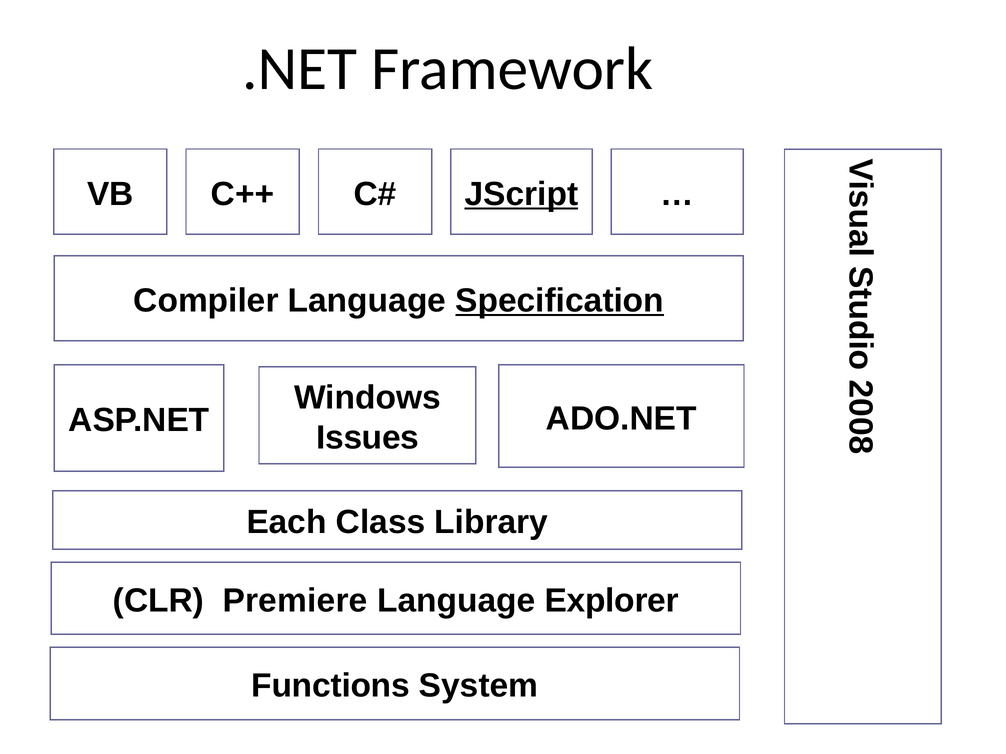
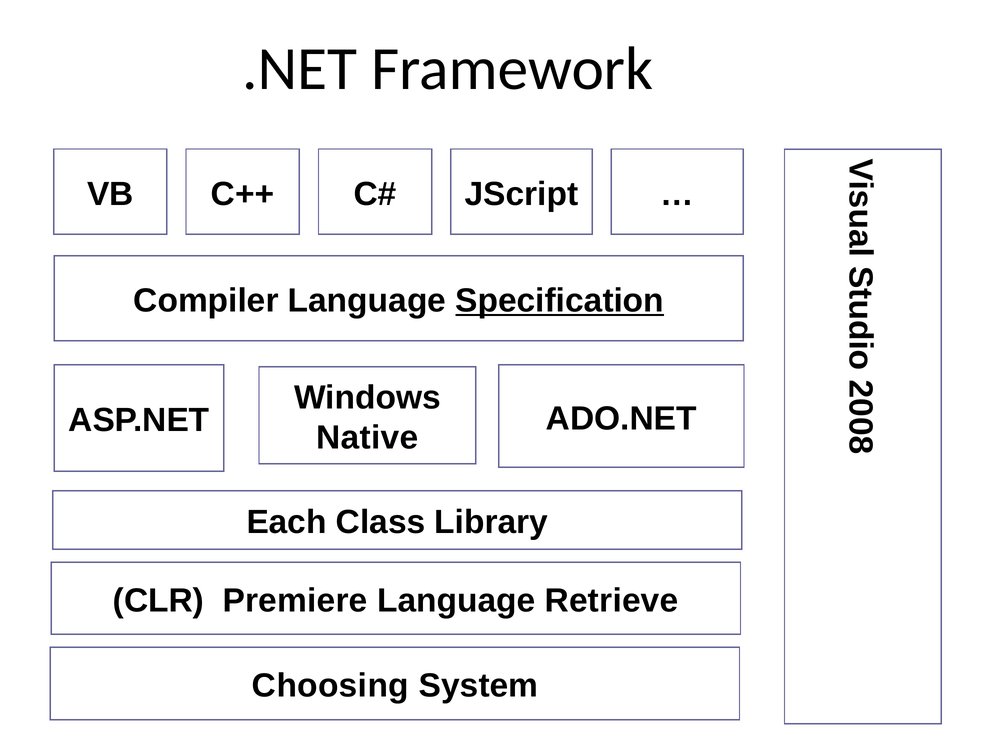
JScript underline: present -> none (521, 194)
Issues: Issues -> Native (367, 438)
Explorer: Explorer -> Retrieve (612, 601)
Functions: Functions -> Choosing (330, 686)
